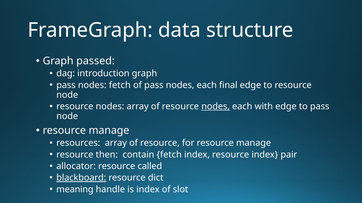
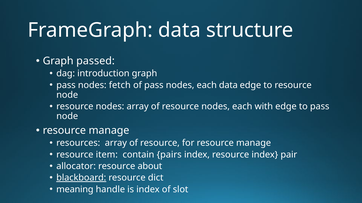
each final: final -> data (228, 85)
nodes underline: present -> none (216, 107)
then: then -> item (107, 155)
contain fetch: fetch -> pairs (169, 155)
called: called -> about (150, 167)
